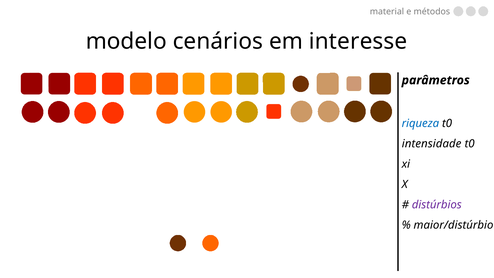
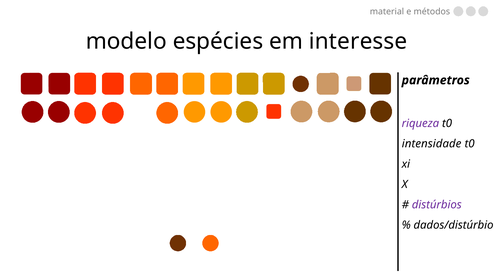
cenários: cenários -> espécies (218, 41)
riqueza colour: blue -> purple (420, 123)
maior/distúrbio: maior/distúrbio -> dados/distúrbio (454, 225)
